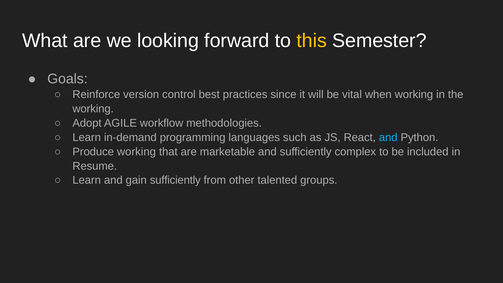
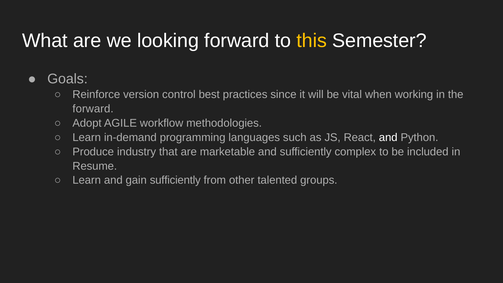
working: working -> forward (93, 109)
and colour: light blue -> white (388, 137)
Produce working: working -> industry (137, 152)
